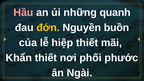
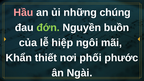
quanh: quanh -> chúng (115, 12)
đớn colour: yellow -> light green (48, 28)
hiệp thiết: thiết -> ngôi (87, 43)
